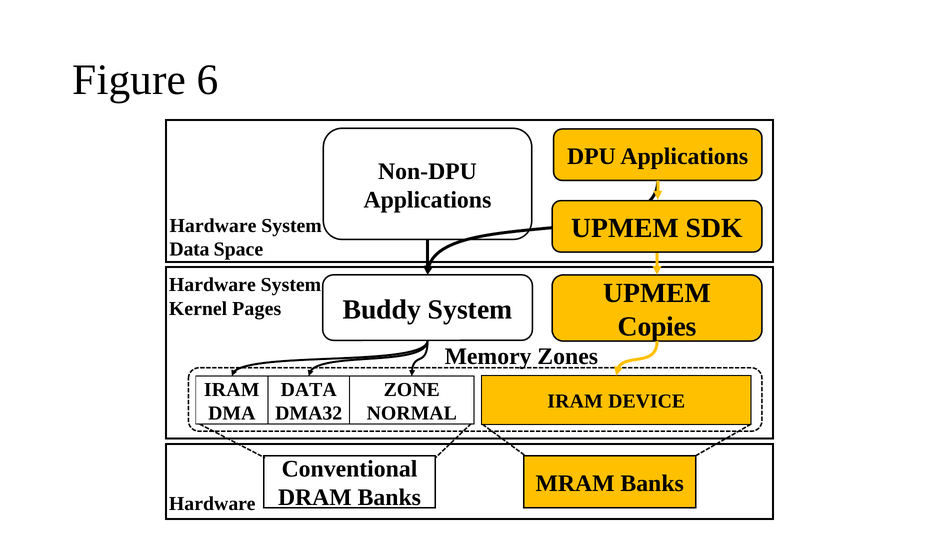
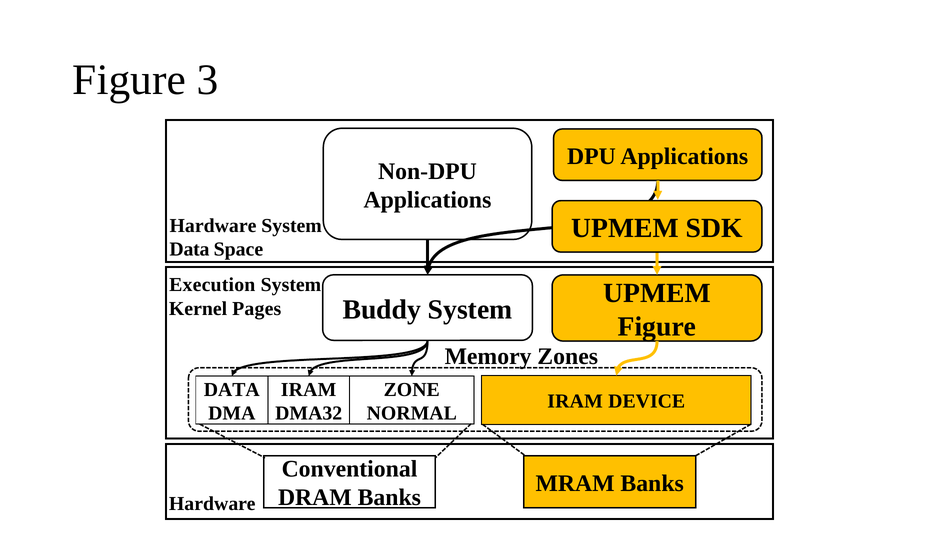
6: 6 -> 3 (208, 80)
Hardware: Hardware -> Execution (212, 285)
Copies: Copies -> Figure (657, 326)
IRAM: IRAM -> DATA (232, 389)
DATA: DATA -> IRAM (309, 389)
